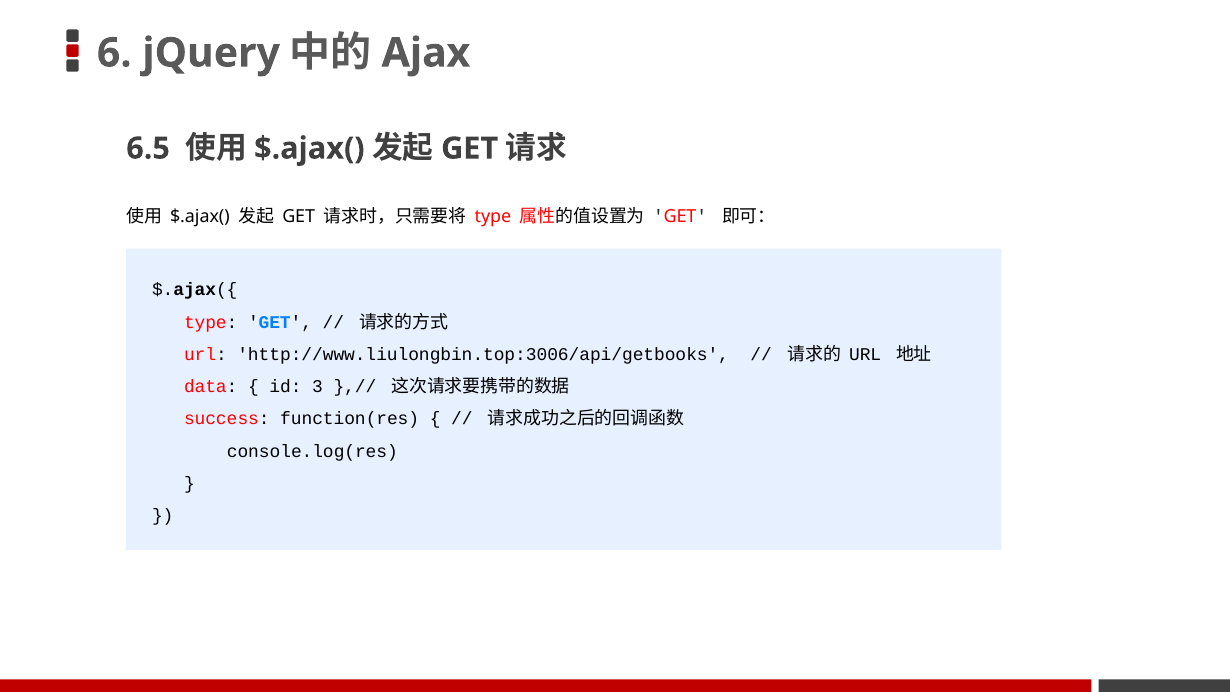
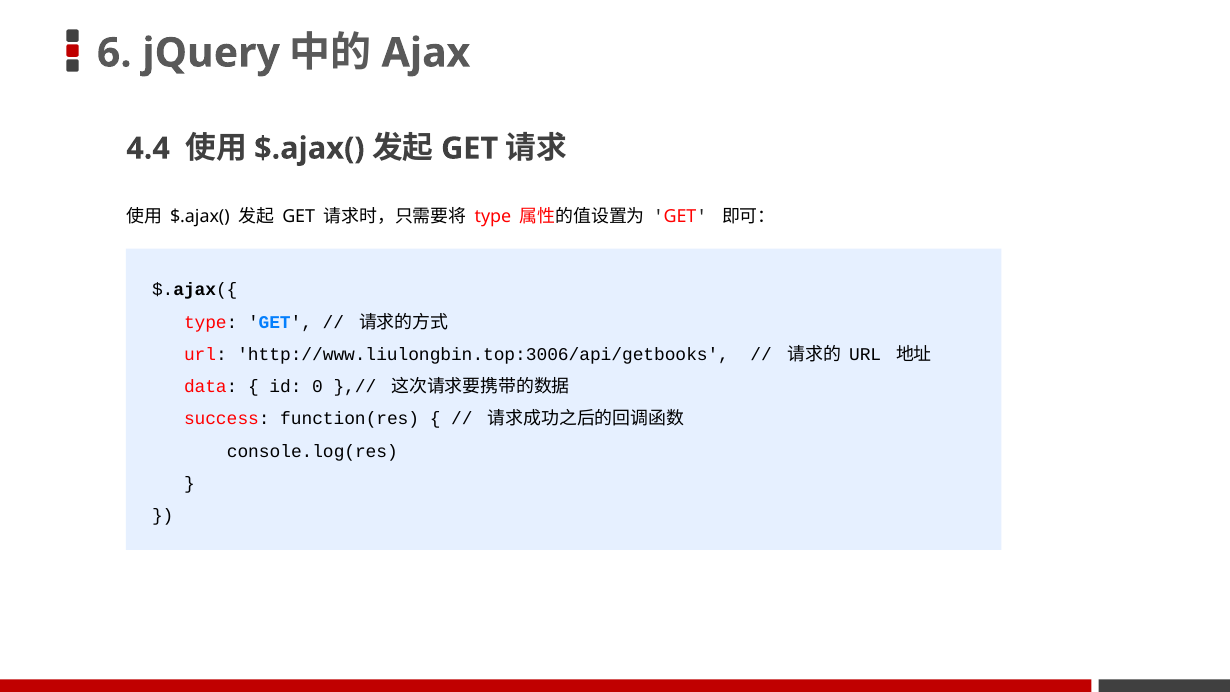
6.5: 6.5 -> 4.4 (148, 148)
3: 3 -> 0 (317, 387)
